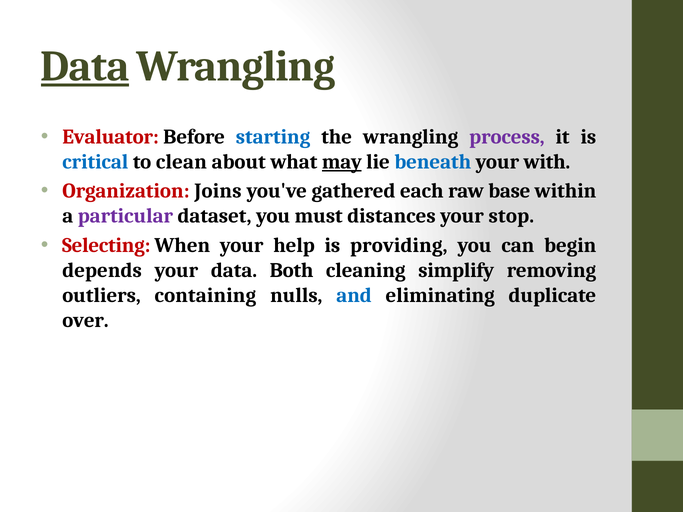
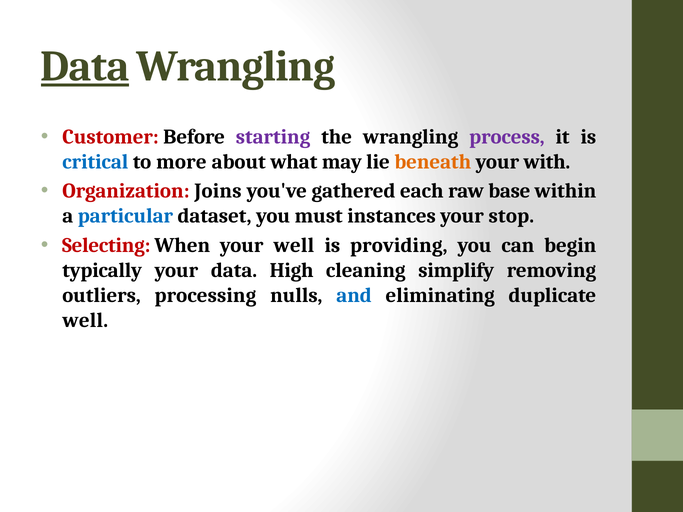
Evaluator: Evaluator -> Customer (111, 137)
starting colour: blue -> purple (273, 137)
clean: clean -> more (181, 162)
may underline: present -> none (342, 162)
beneath colour: blue -> orange (433, 162)
particular colour: purple -> blue (125, 216)
distances: distances -> instances (392, 216)
your help: help -> well (294, 245)
depends: depends -> typically (102, 270)
Both: Both -> High (292, 270)
containing: containing -> processing (205, 295)
over: over -> well (85, 320)
